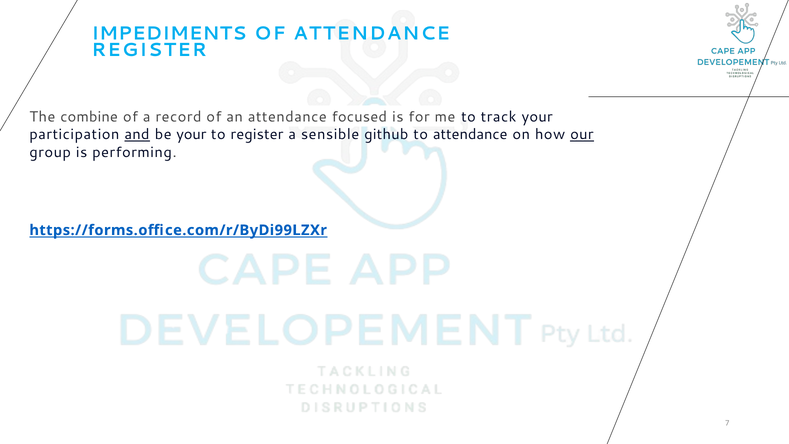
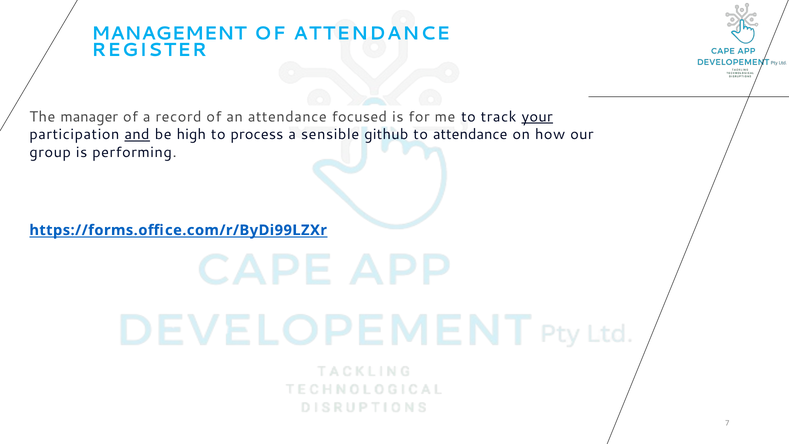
IMPEDIMENTS: IMPEDIMENTS -> MANAGEMENT (169, 34)
combine: combine -> manager (89, 117)
your underline: none -> present (537, 117)
be your: your -> high (191, 134)
to register: register -> process (257, 134)
our underline: present -> none (582, 134)
